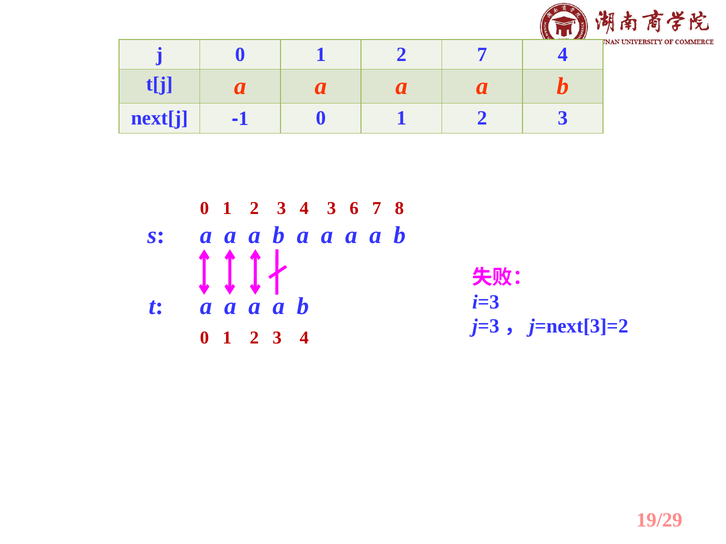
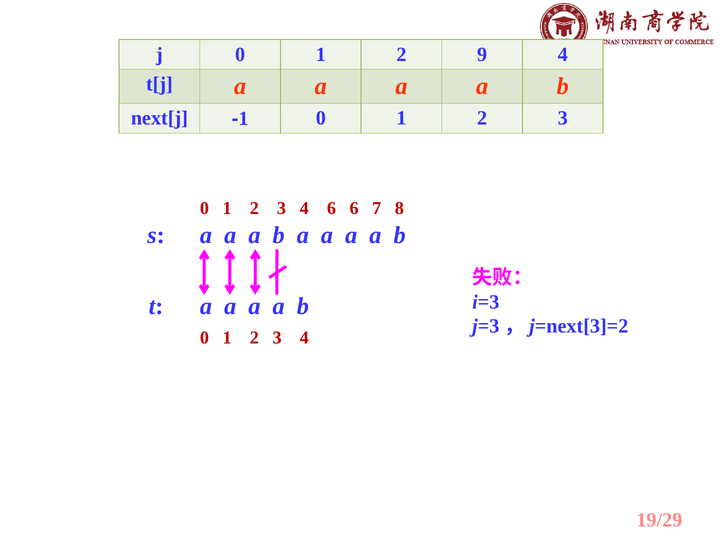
2 7: 7 -> 9 (482, 55)
4 3: 3 -> 6 (331, 209)
